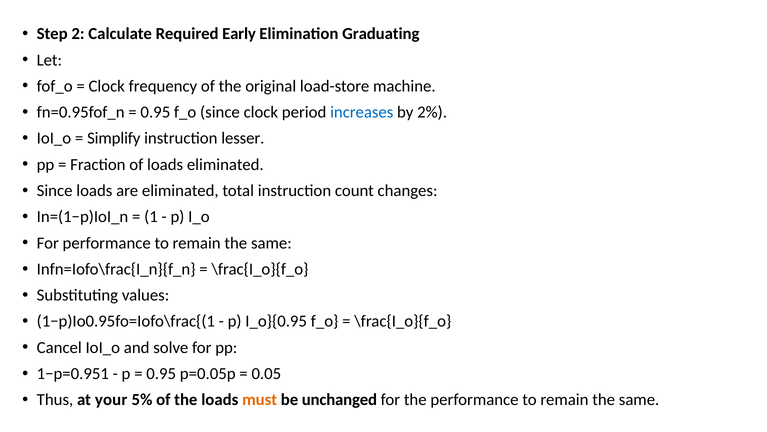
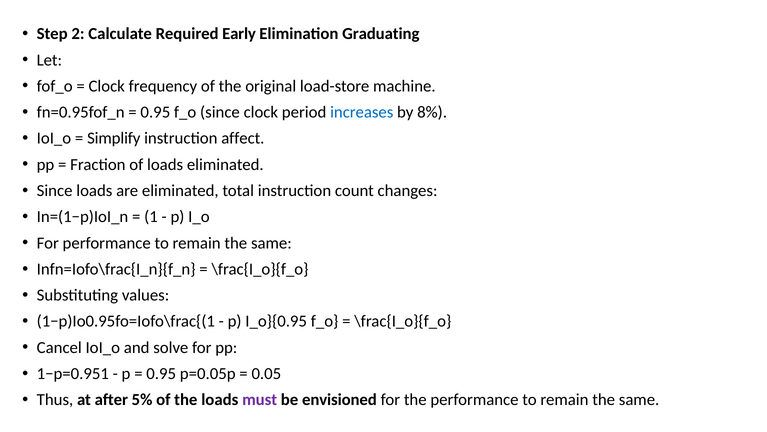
2%: 2% -> 8% (432, 112)
lesser: lesser -> affect (243, 138)
your: your -> after (111, 399)
must colour: orange -> purple (260, 399)
unchanged: unchanged -> envisioned (339, 399)
